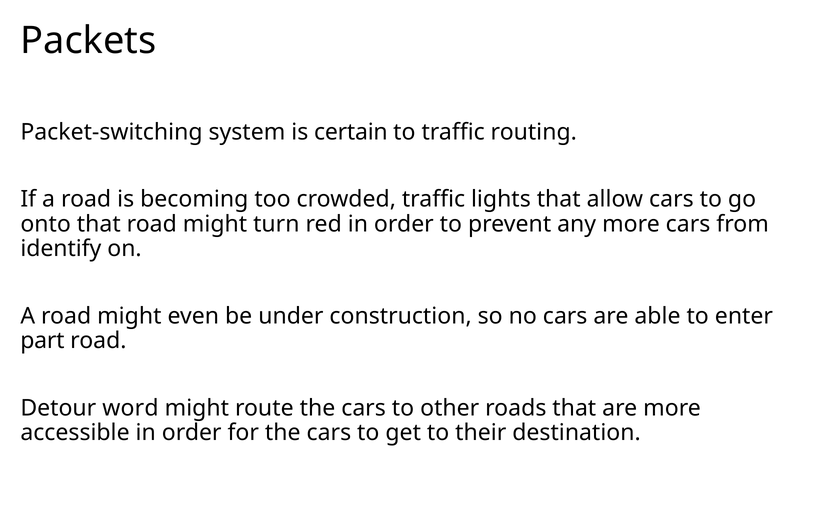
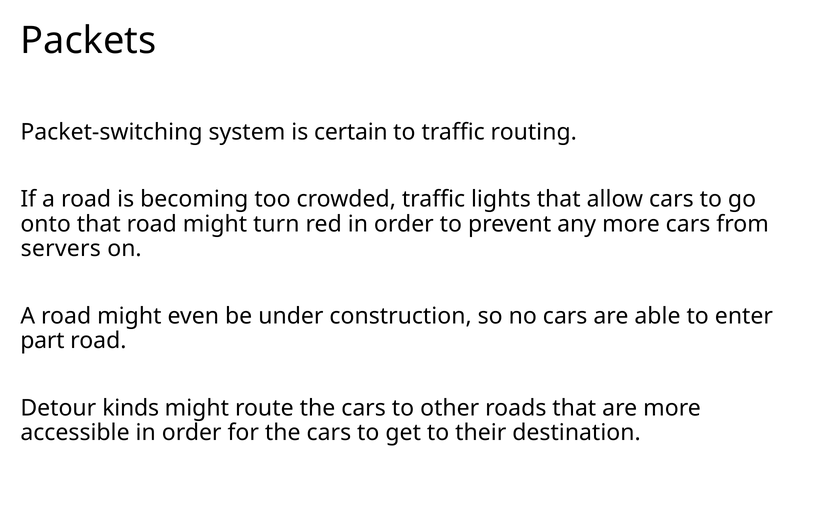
identify: identify -> servers (61, 249)
word: word -> kinds (131, 408)
